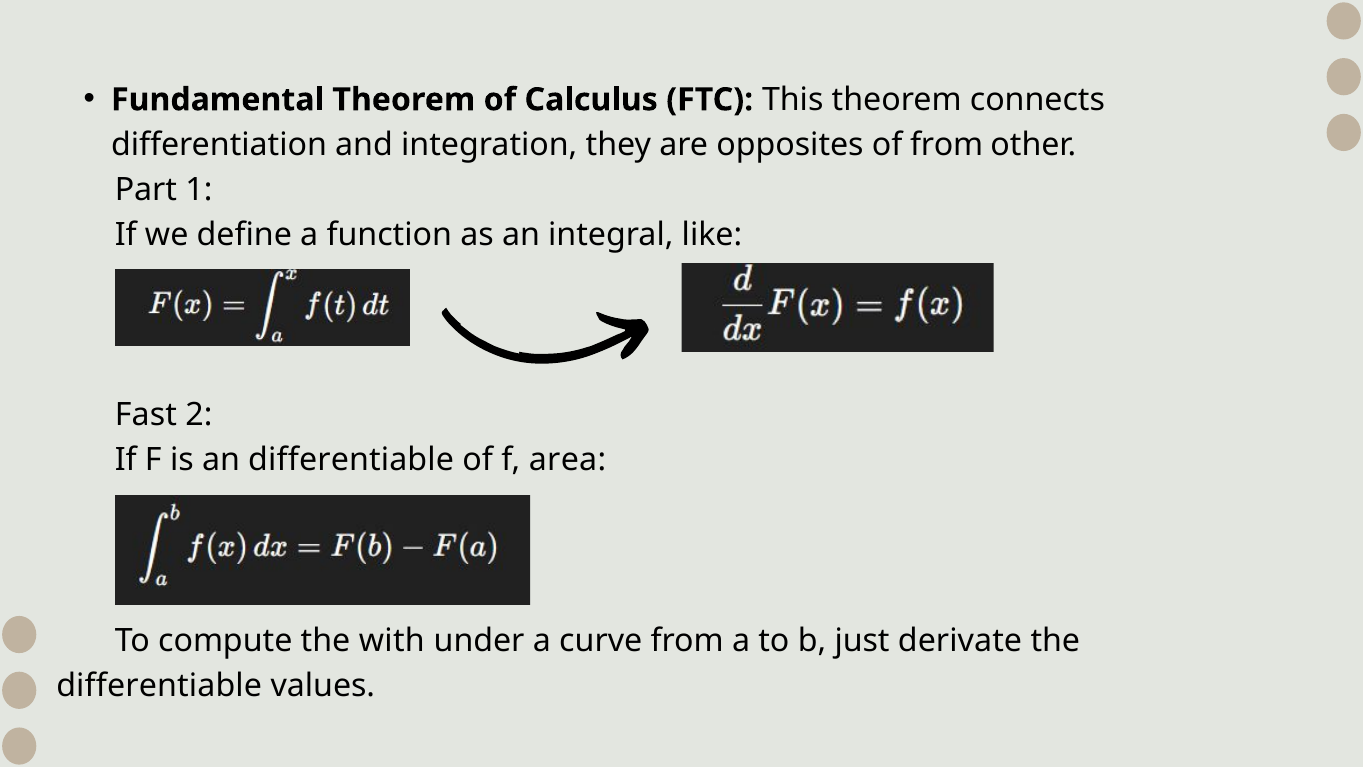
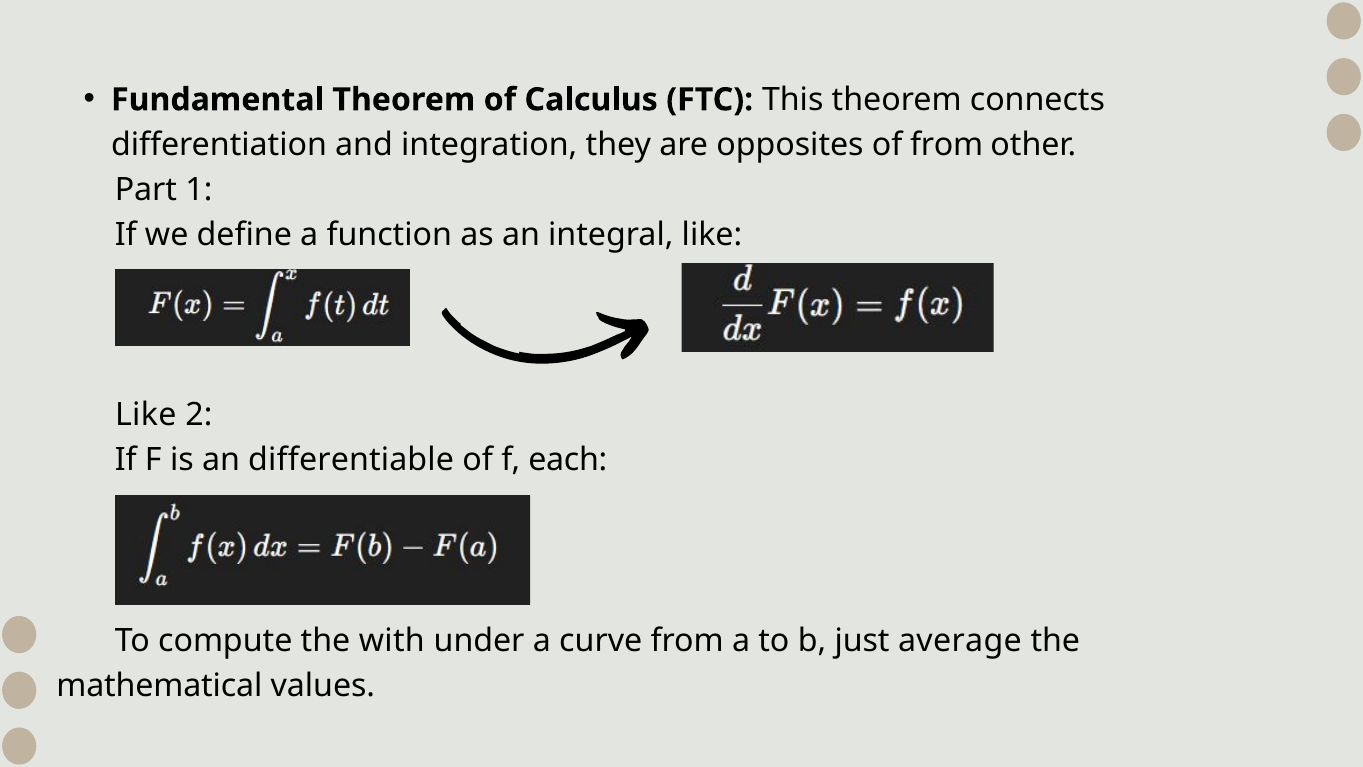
Fast: Fast -> Like (146, 415)
area: area -> each (568, 460)
derivate: derivate -> average (960, 640)
differentiable: differentiable -> mathematical (159, 685)
